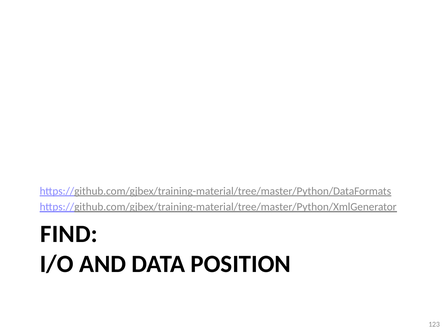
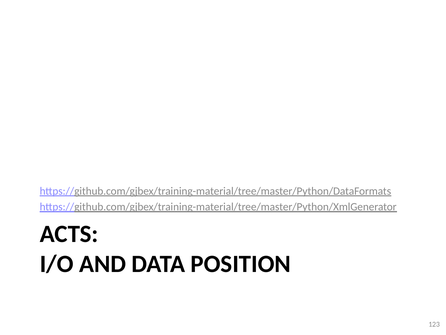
FIND: FIND -> ACTS (69, 234)
